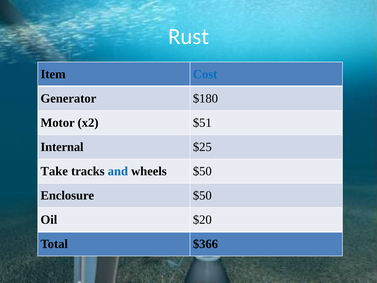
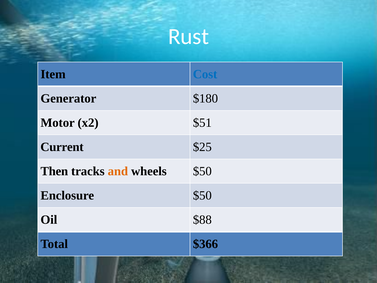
Internal: Internal -> Current (62, 147)
Take: Take -> Then (54, 171)
and colour: blue -> orange (118, 171)
$20: $20 -> $88 (202, 219)
